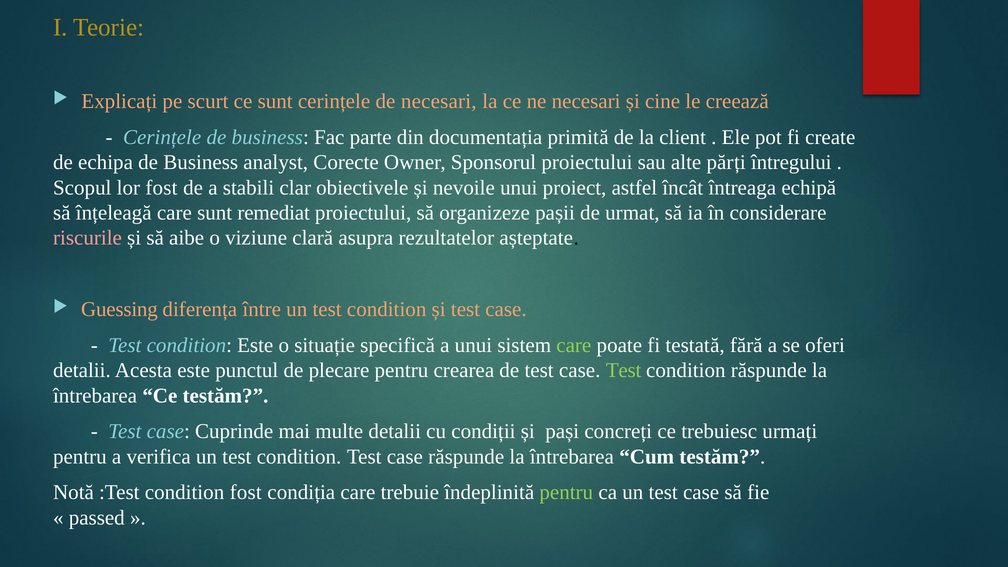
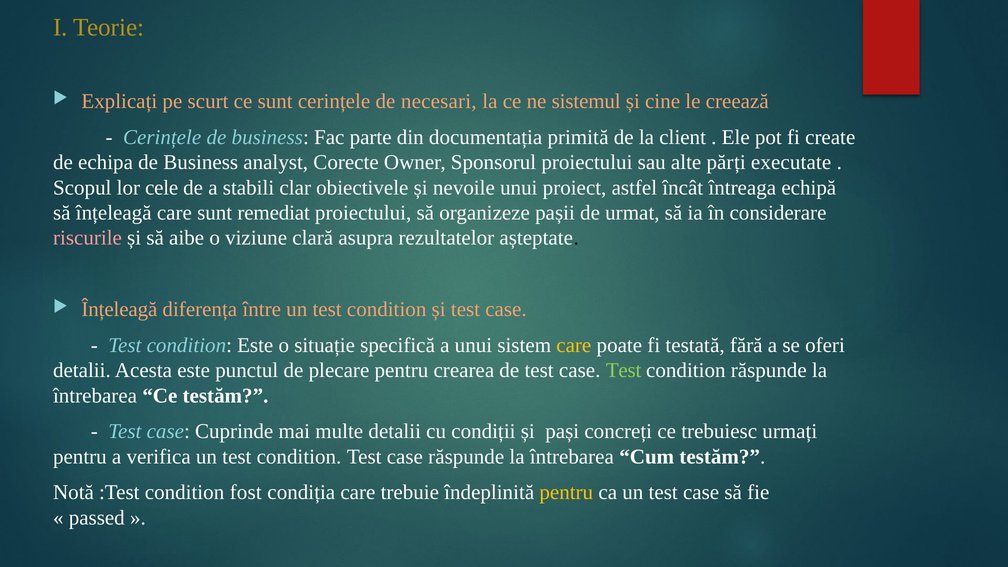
ne necesari: necesari -> sistemul (586, 101)
întregului: întregului -> executate (791, 162)
lor fost: fost -> cele (162, 188)
Guessing: Guessing -> Înțeleagă (119, 310)
care colour: light green -> yellow (574, 345)
pentru colour: light green -> yellow (566, 492)
